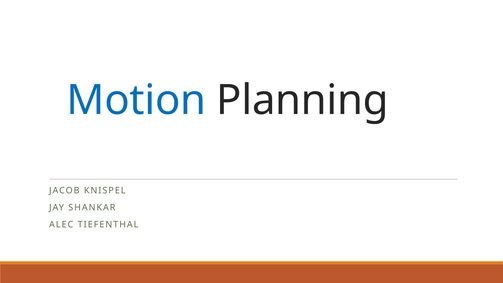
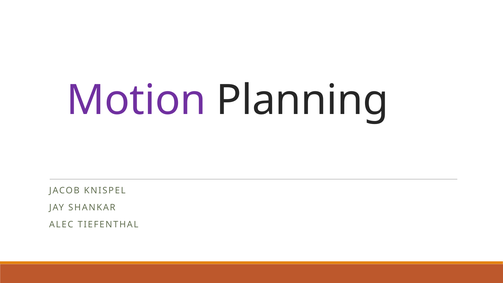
Motion colour: blue -> purple (136, 100)
